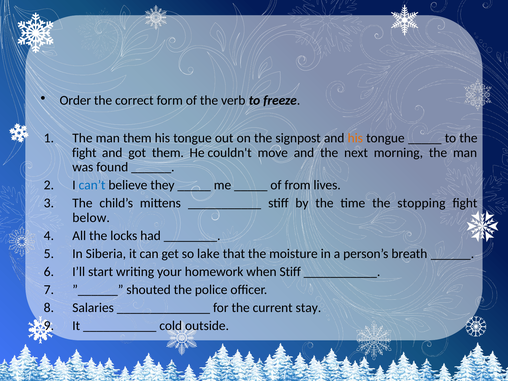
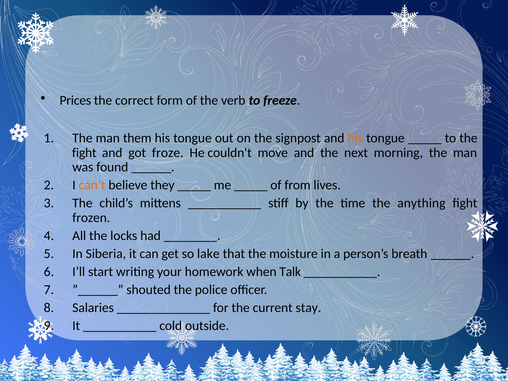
Order: Order -> Prices (75, 100)
got them: them -> froze (168, 153)
can’t colour: blue -> orange (92, 185)
stopping: stopping -> anything (421, 203)
below: below -> frozen (91, 218)
when Stiff: Stiff -> Talk (290, 272)
